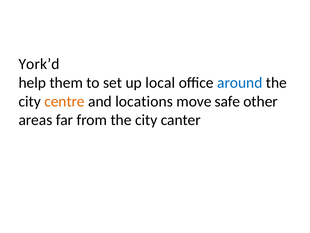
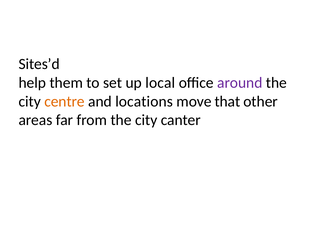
York’d: York’d -> Sites’d (39, 64)
around colour: blue -> purple (240, 83)
safe: safe -> that (227, 101)
